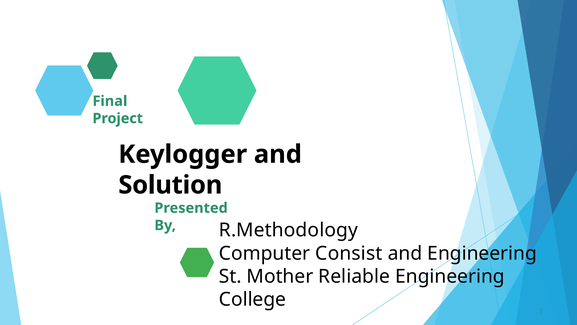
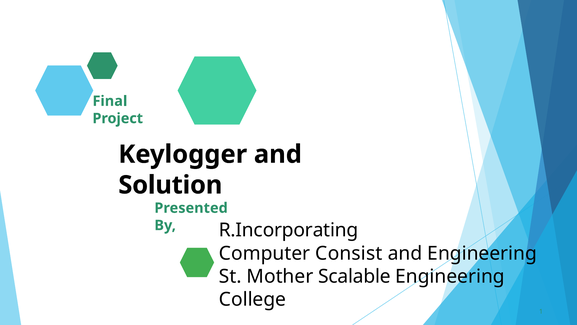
R.Methodology: R.Methodology -> R.Incorporating (289, 230)
Reliable: Reliable -> Scalable (354, 276)
